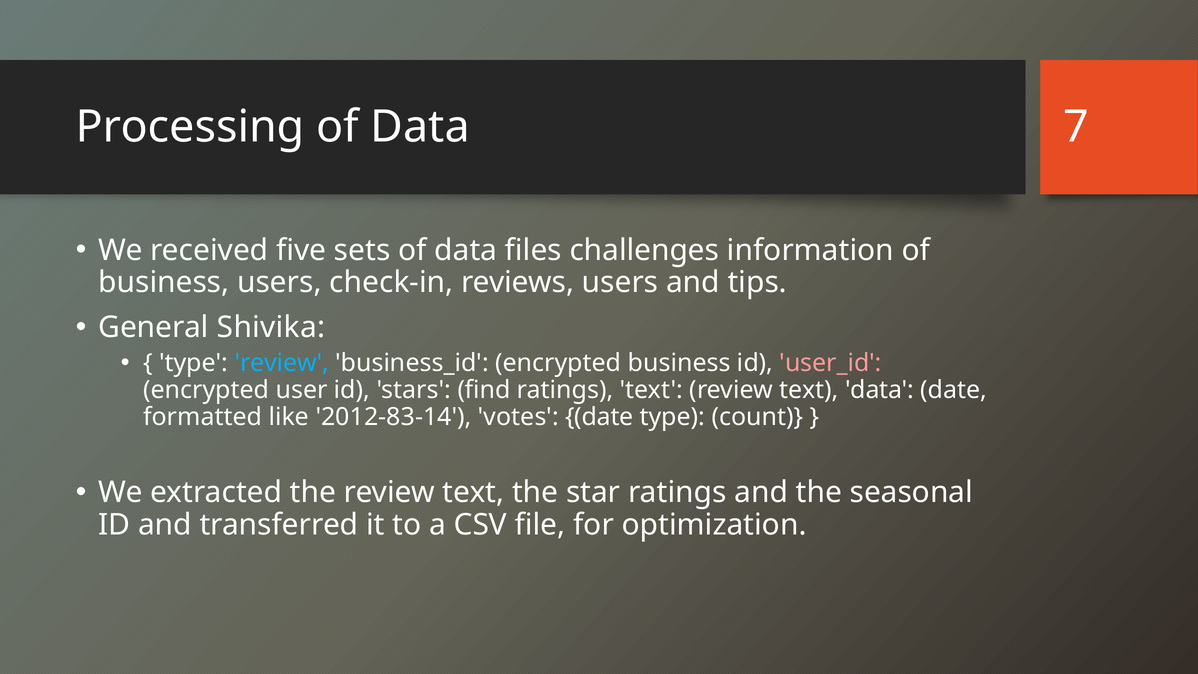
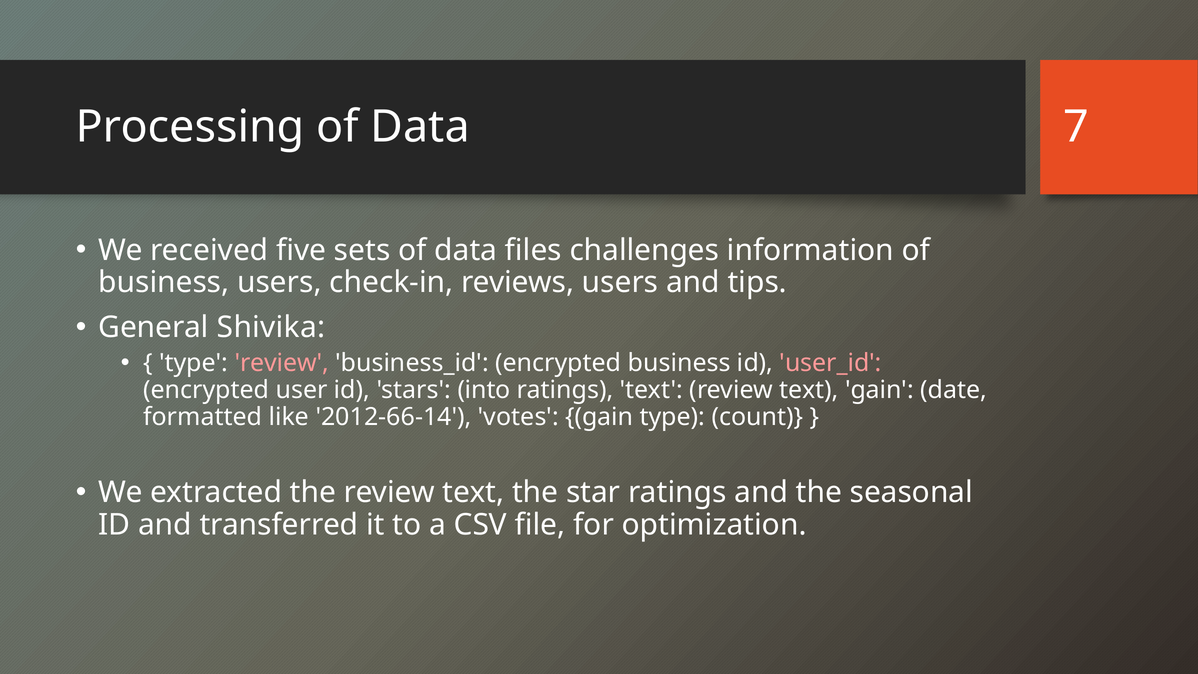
review colour: light blue -> pink (282, 363)
find: find -> into (484, 390)
text data: data -> gain (879, 390)
2012-83-14: 2012-83-14 -> 2012-66-14 (394, 417)
votes date: date -> gain (599, 417)
